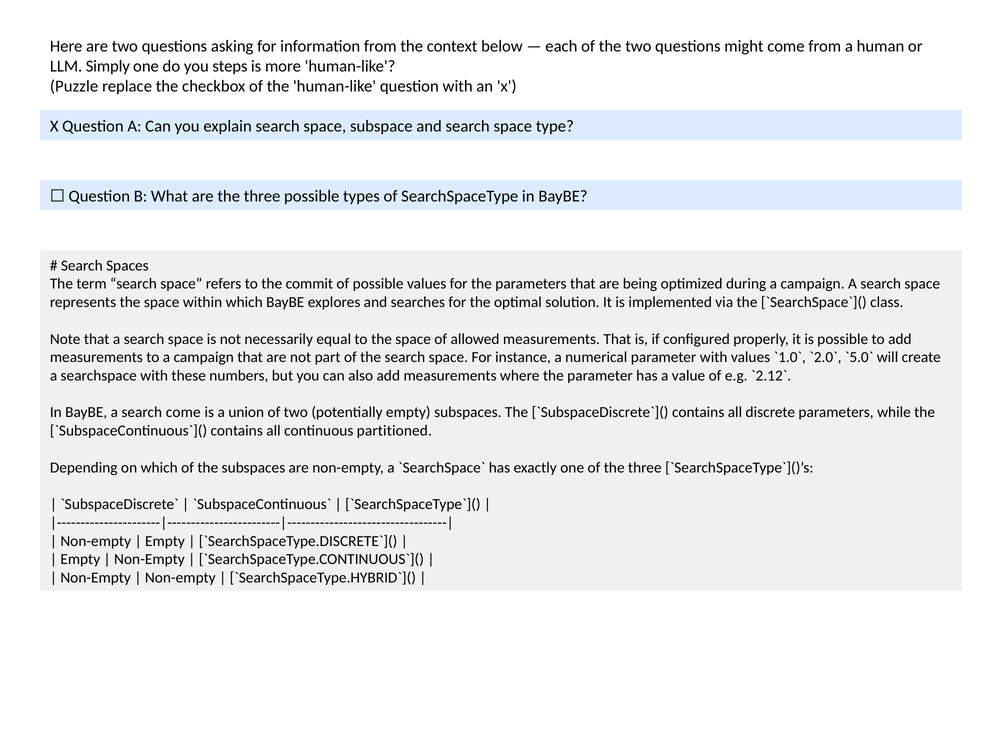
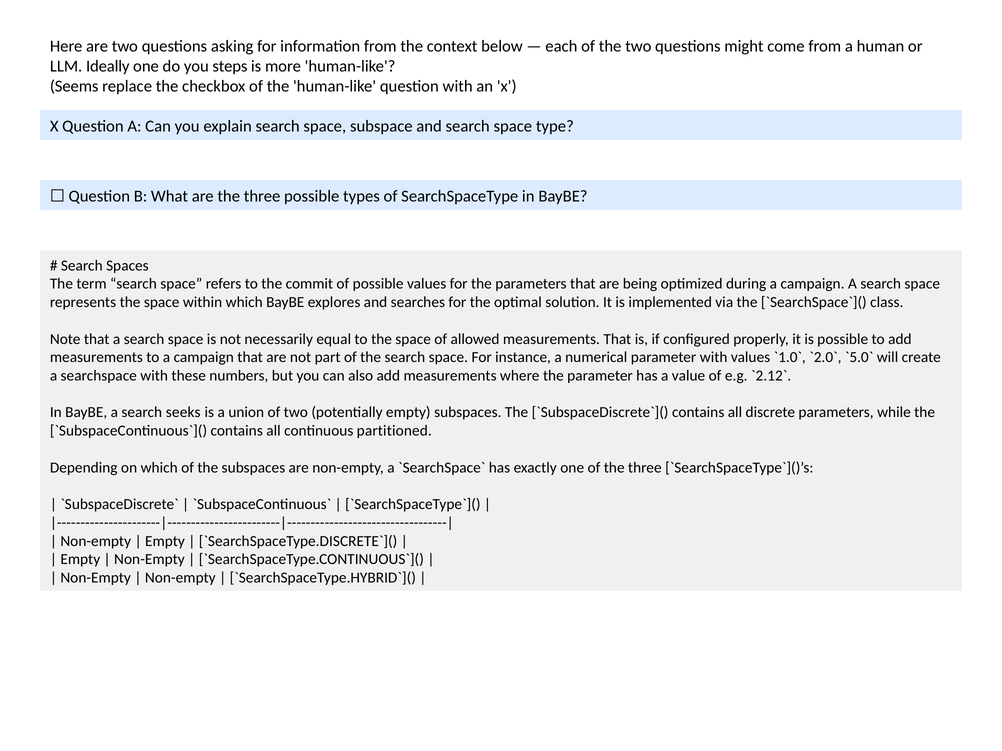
Simply: Simply -> Ideally (108, 66)
Puzzle: Puzzle -> Seems (74, 86)
search come: come -> seeks (183, 413)
